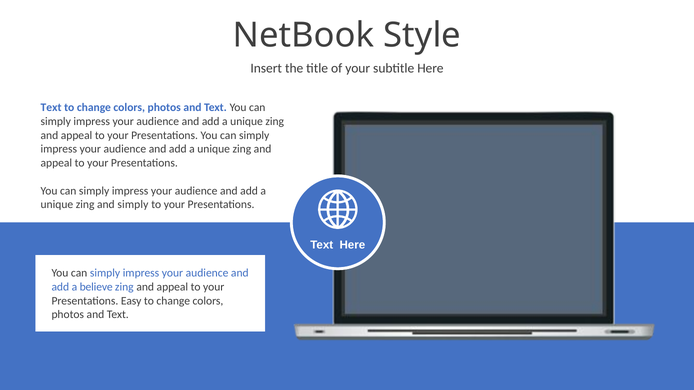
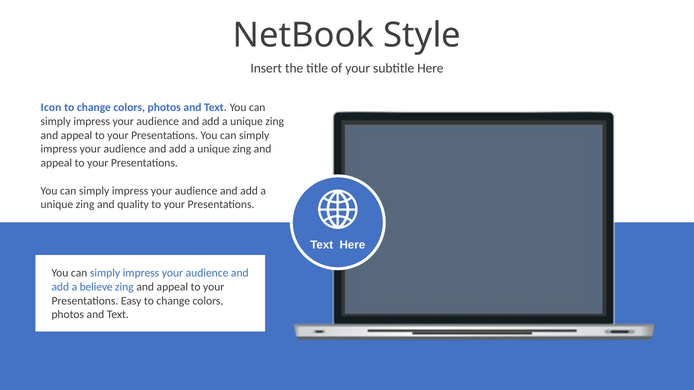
Text: Text -> Icon (51, 108)
and simply: simply -> quality (133, 205)
